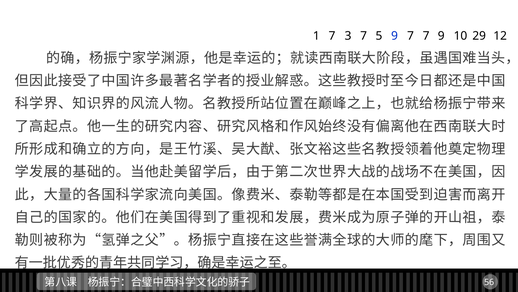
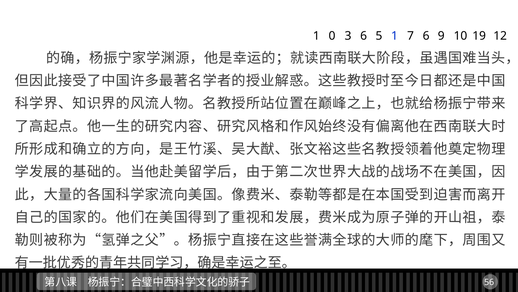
1 7: 7 -> 0 (332, 36)
3 7: 7 -> 6 (364, 36)
5 9: 9 -> 1 (395, 36)
7 7: 7 -> 6 (426, 36)
29: 29 -> 19 (479, 36)
